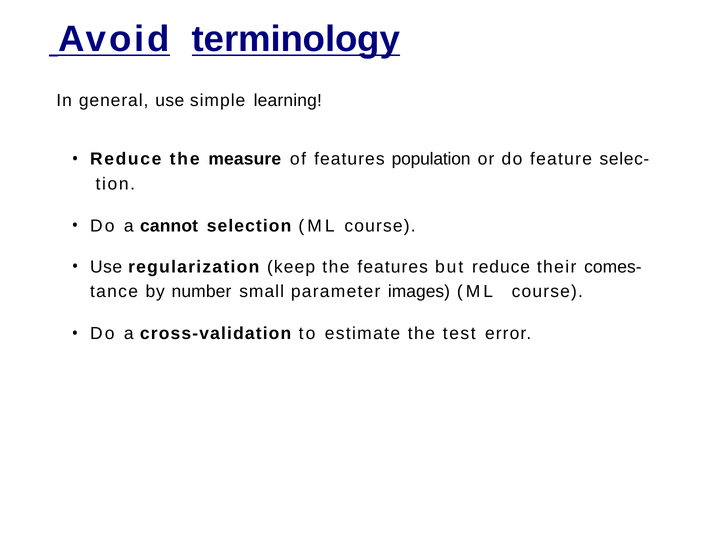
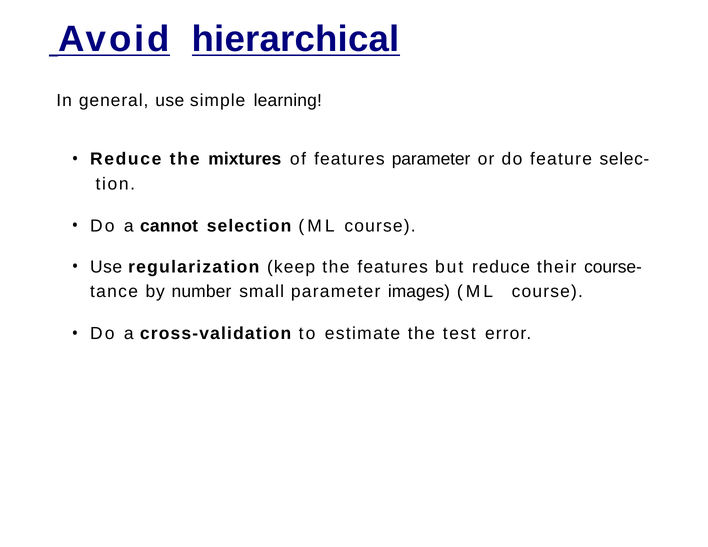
terminology: terminology -> hierarchical (296, 39)
measure: measure -> mixtures (245, 159)
features population: population -> parameter (431, 159)
comes-: comes- -> course- (613, 267)
